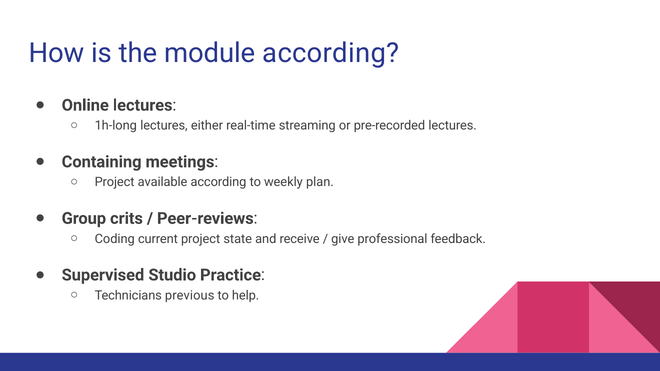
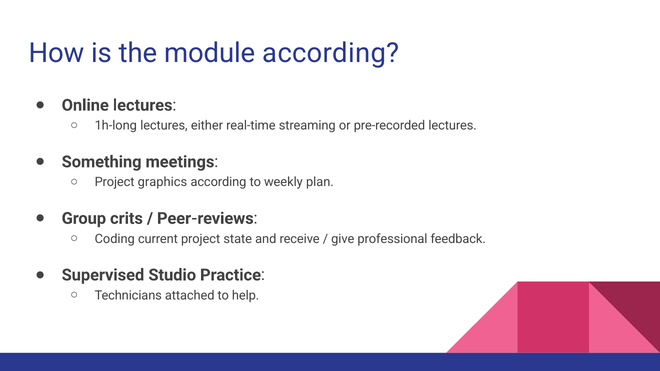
Containing: Containing -> Something (102, 162)
available: available -> graphics (162, 182)
previous: previous -> attached (190, 296)
